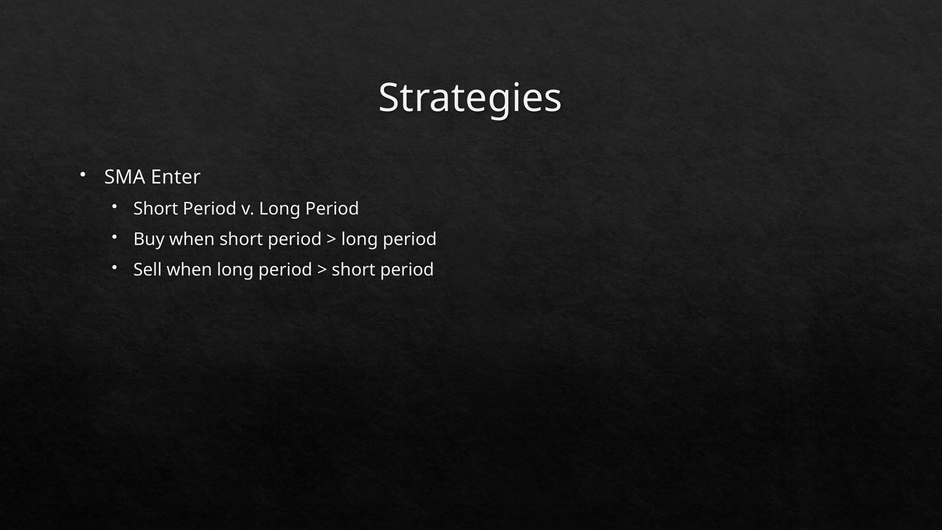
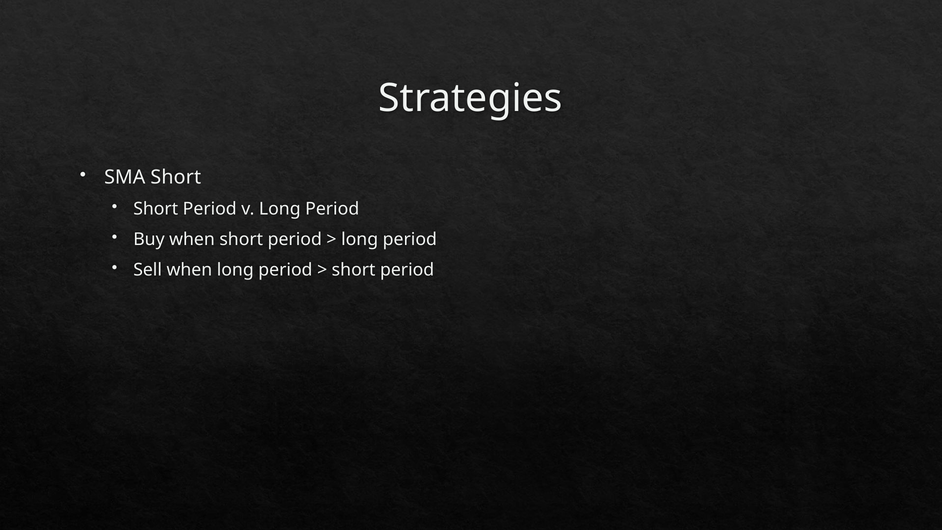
SMA Enter: Enter -> Short (176, 177)
